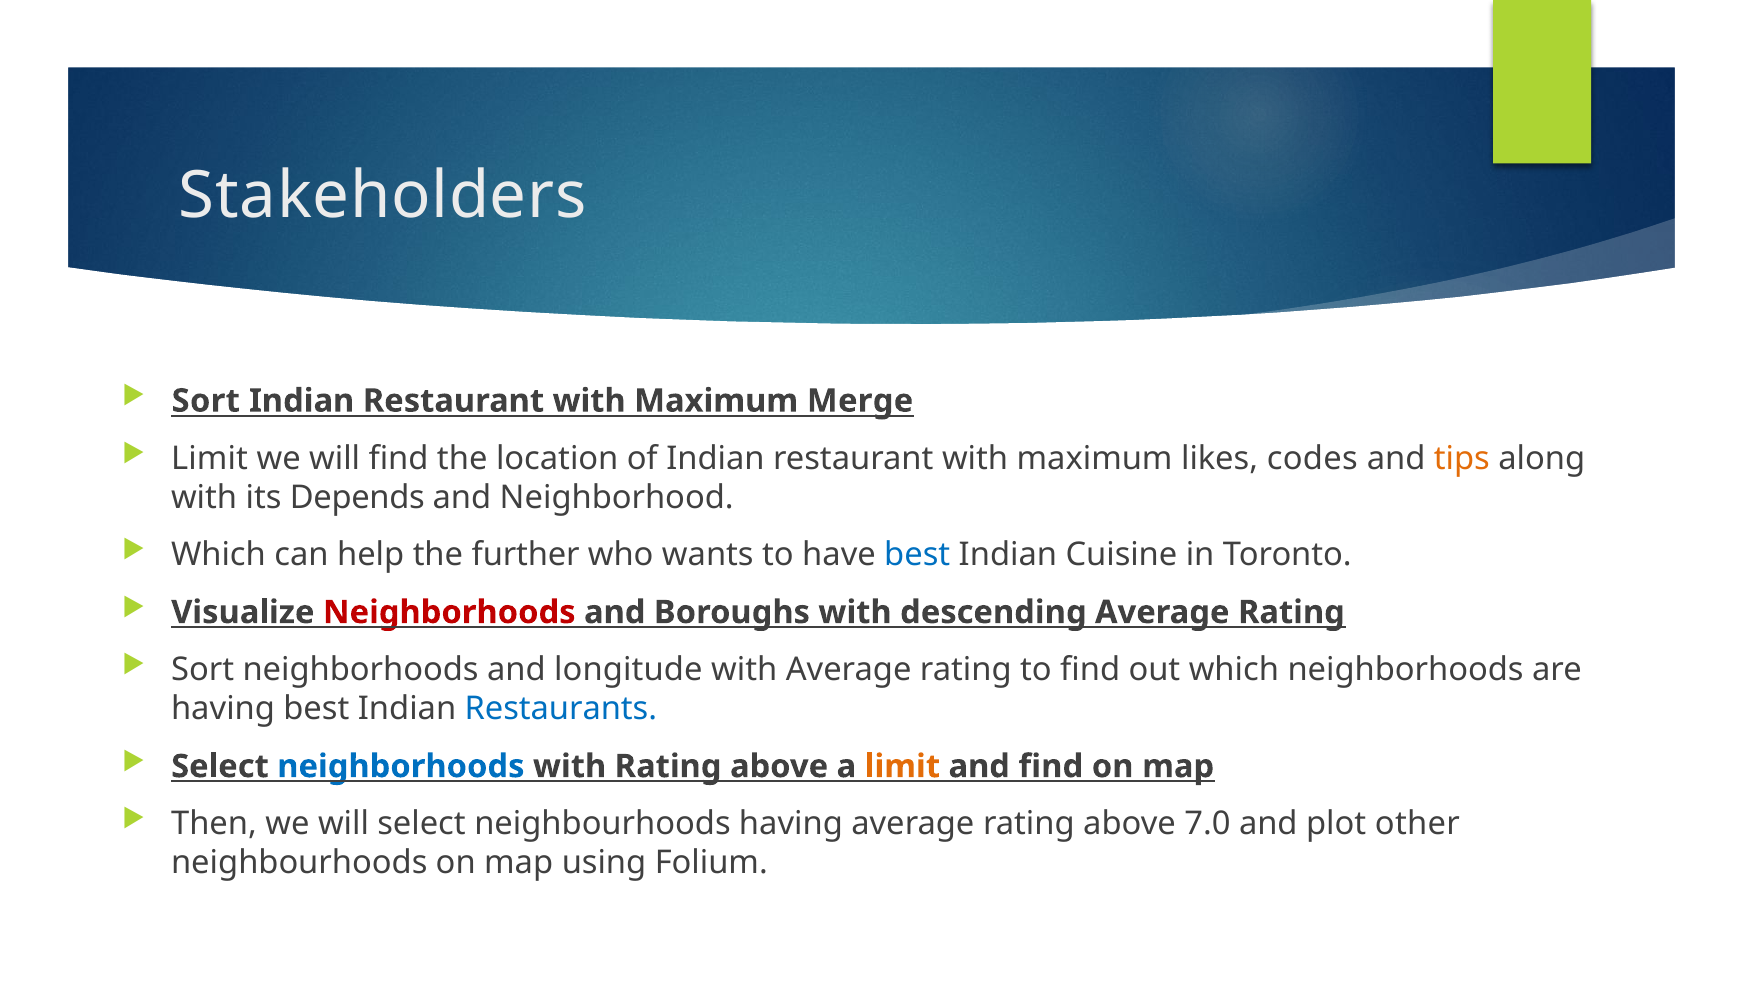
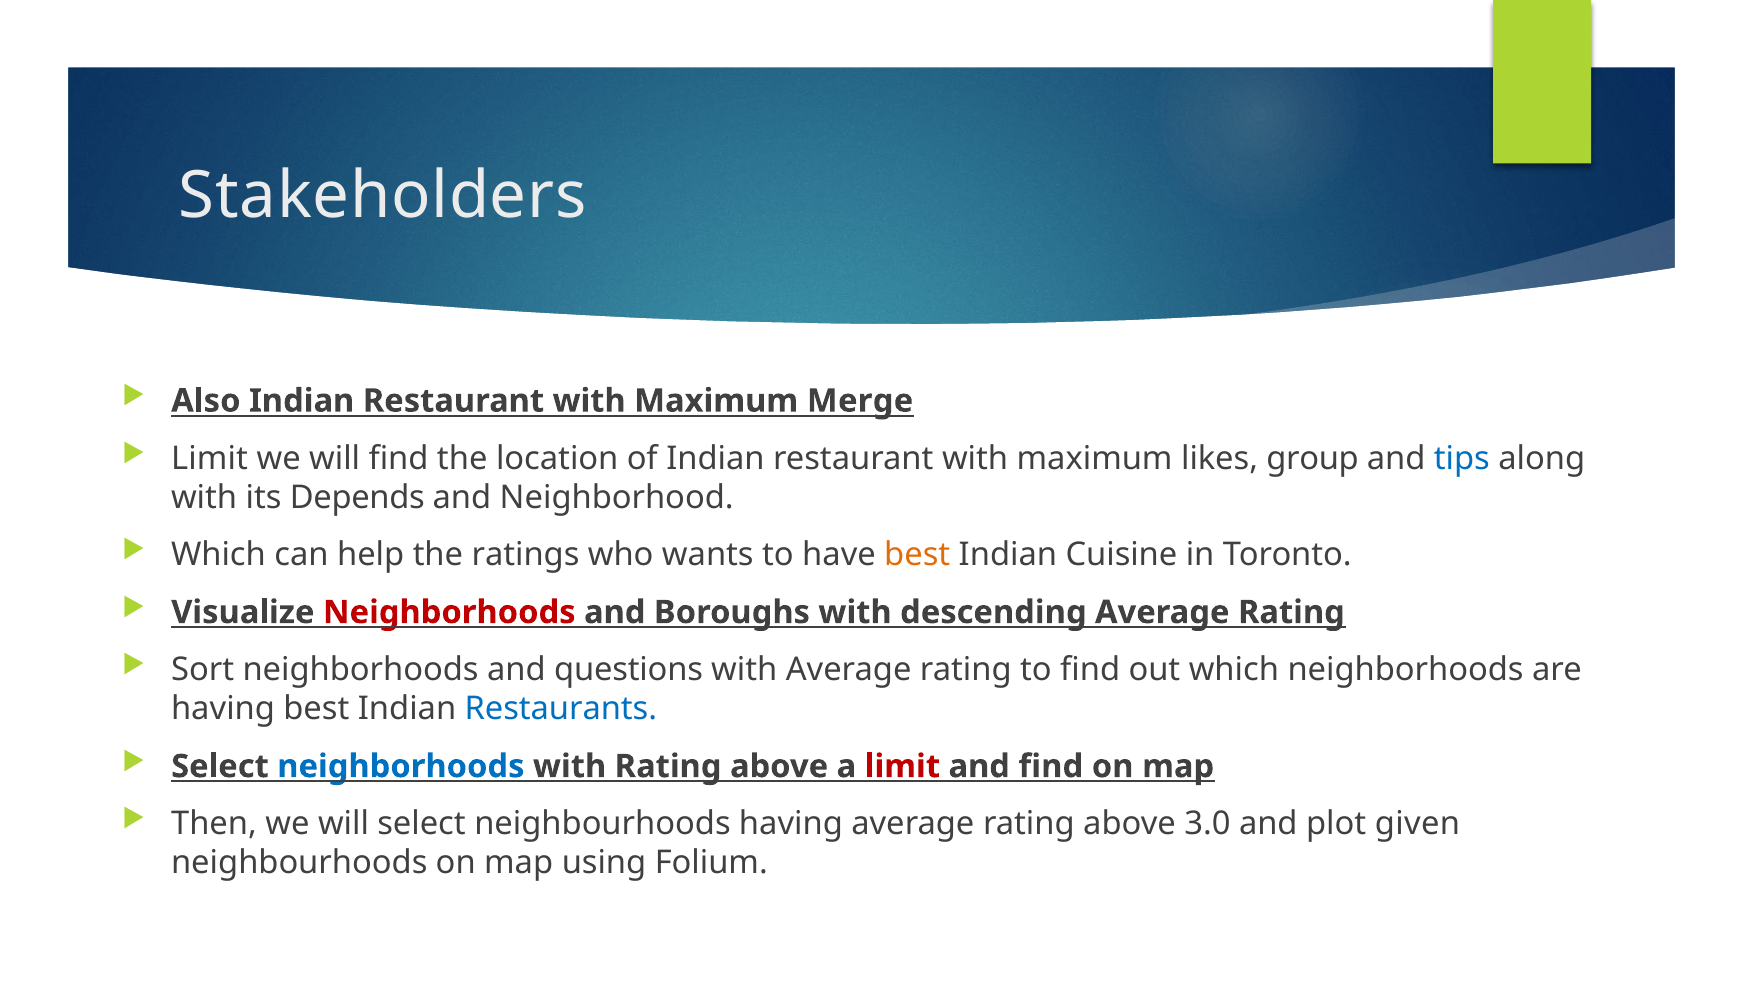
Sort: Sort -> Also (206, 401)
codes: codes -> group (1313, 458)
tips colour: orange -> blue (1462, 458)
further: further -> ratings (526, 555)
best colour: blue -> orange (917, 555)
longitude: longitude -> questions (629, 670)
limit colour: orange -> red (902, 766)
7.0: 7.0 -> 3.0 (1207, 824)
other: other -> given (1417, 824)
